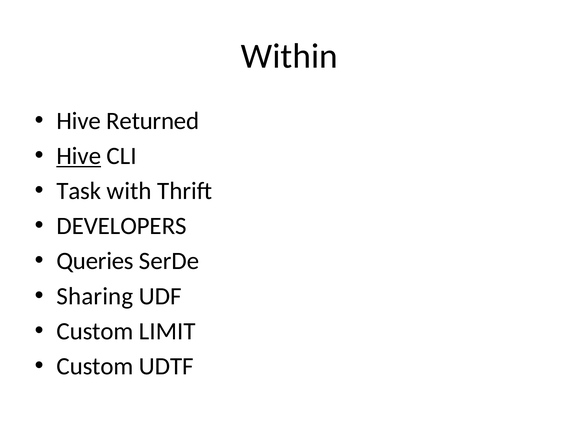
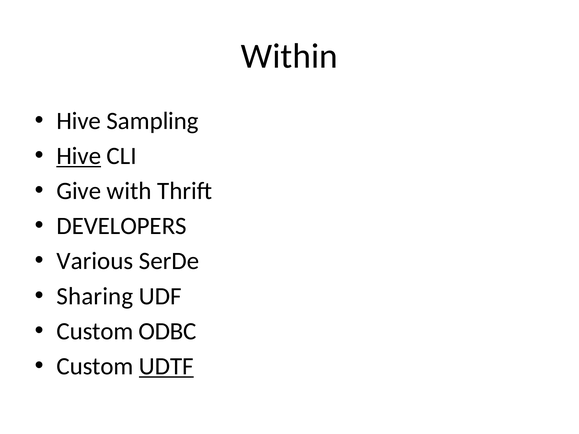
Returned: Returned -> Sampling (153, 121)
Task: Task -> Give (79, 191)
Queries: Queries -> Various (95, 261)
LIMIT: LIMIT -> ODBC (167, 331)
UDTF underline: none -> present (166, 367)
